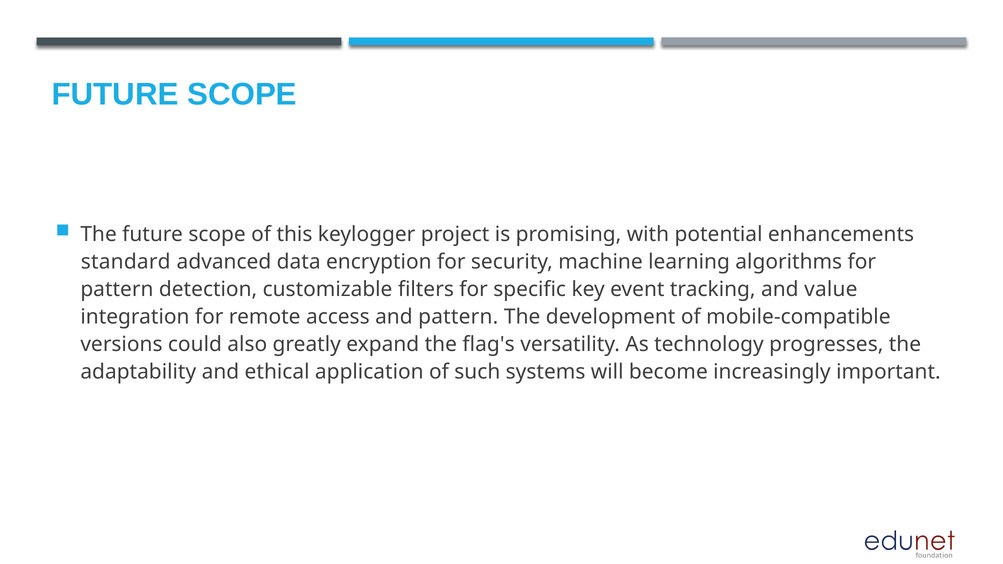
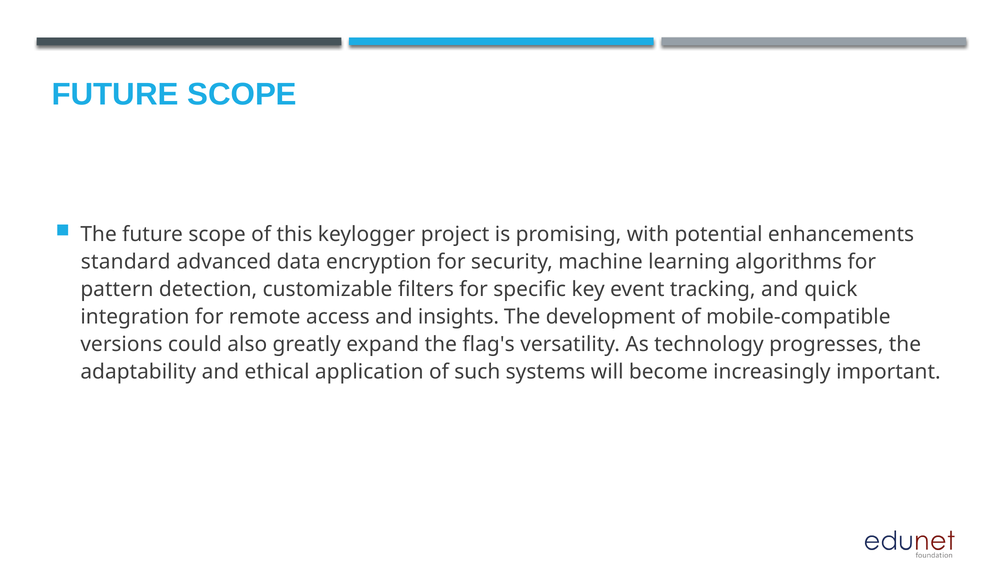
value: value -> quick (831, 289)
and pattern: pattern -> insights (458, 317)
